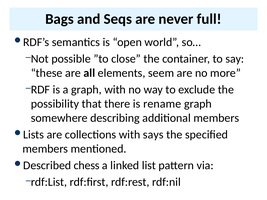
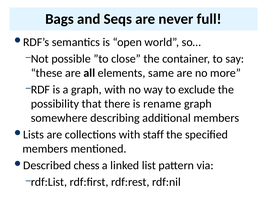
seem: seem -> same (161, 73)
says: says -> staff (153, 135)
